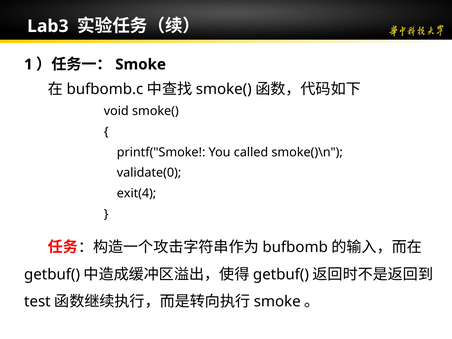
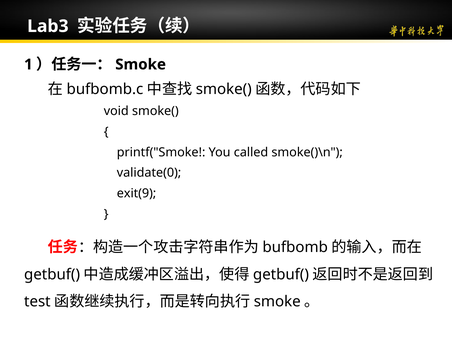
exit(4: exit(4 -> exit(9 (137, 193)
